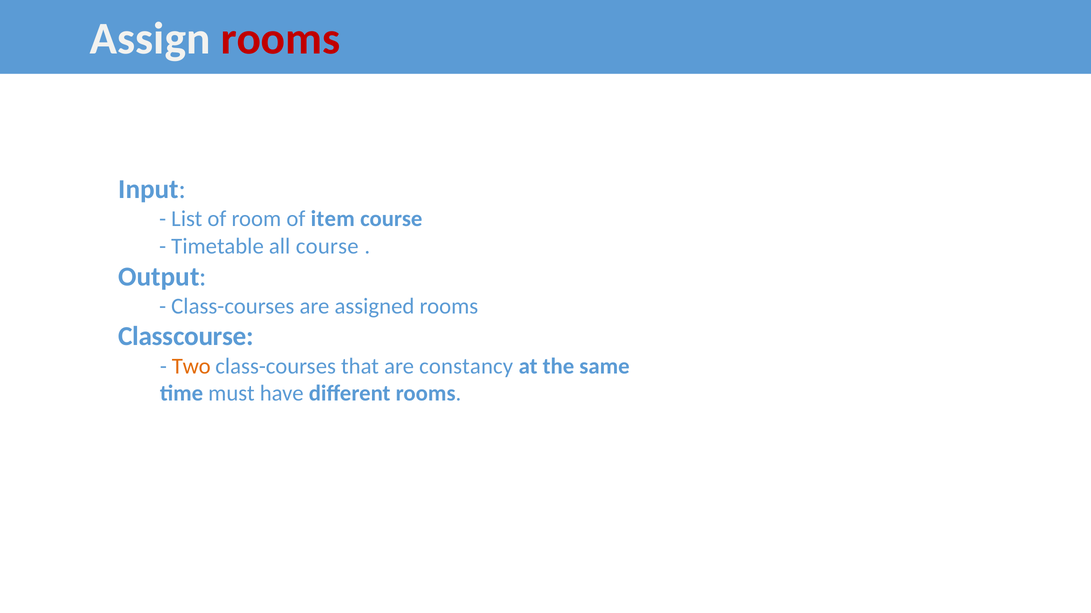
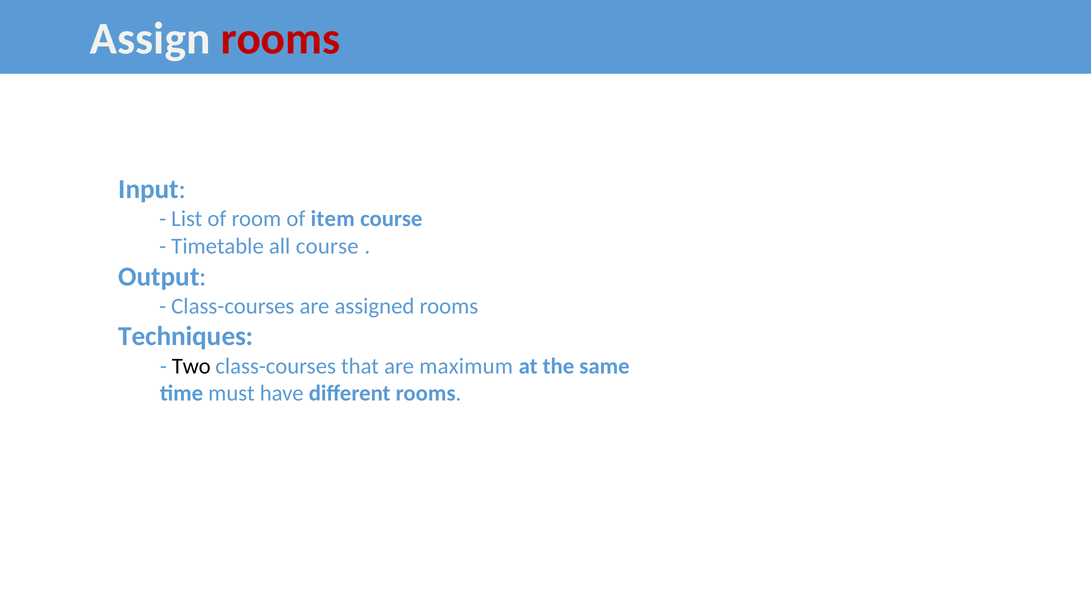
Classcourse: Classcourse -> Techniques (186, 337)
Two colour: orange -> black (191, 367)
constancy: constancy -> maximum (466, 367)
